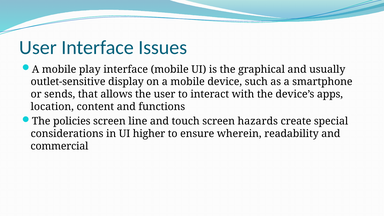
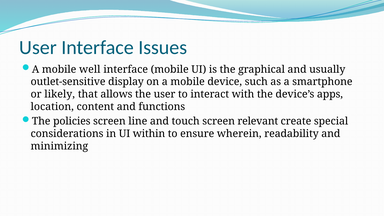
play: play -> well (90, 69)
sends: sends -> likely (60, 94)
hazards: hazards -> relevant (258, 121)
higher: higher -> within (149, 134)
commercial: commercial -> minimizing (59, 146)
